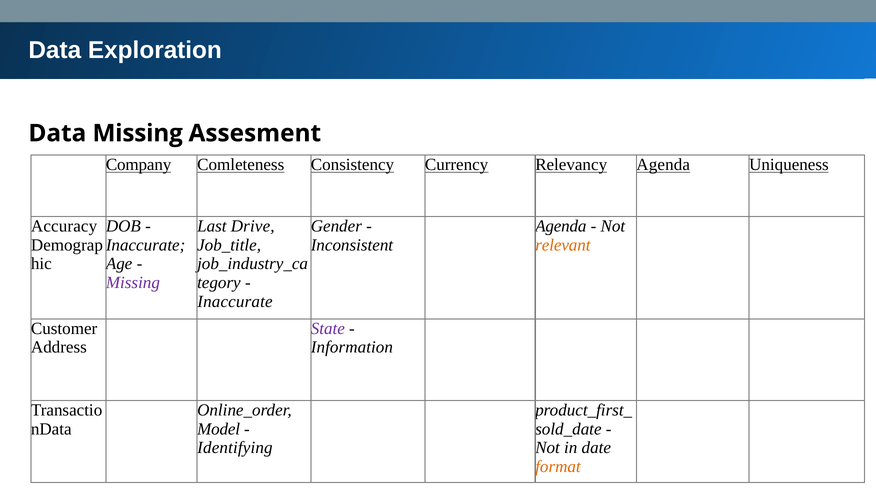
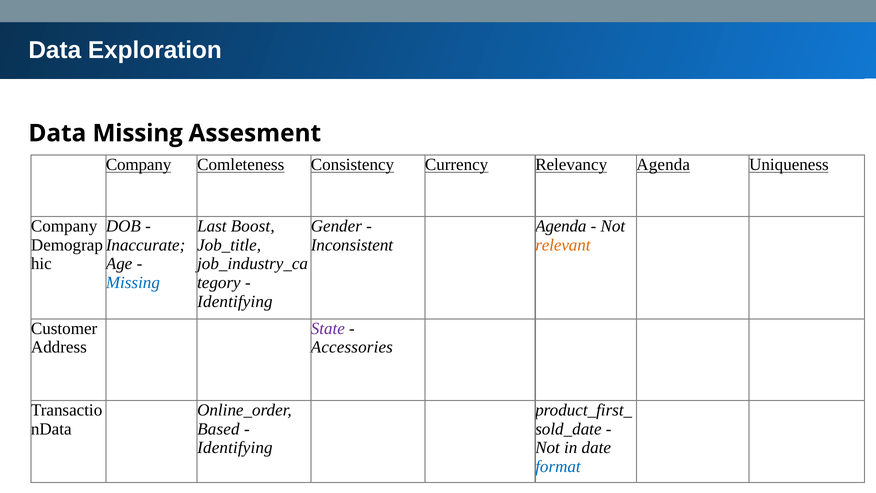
Accuracy: Accuracy -> Company (64, 226)
Drive: Drive -> Boost (253, 226)
Missing colour: purple -> blue (133, 282)
Inaccurate: Inaccurate -> Identifying (235, 301)
Information: Information -> Accessories (352, 347)
Model: Model -> Based (218, 429)
format colour: orange -> blue (558, 466)
